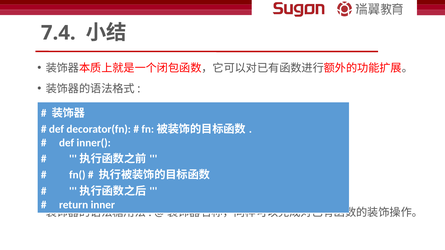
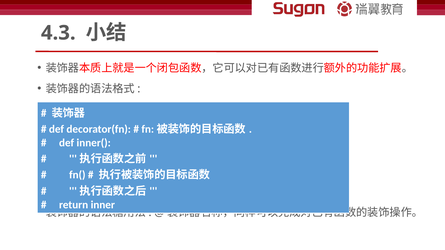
7.4: 7.4 -> 4.3 (58, 33)
